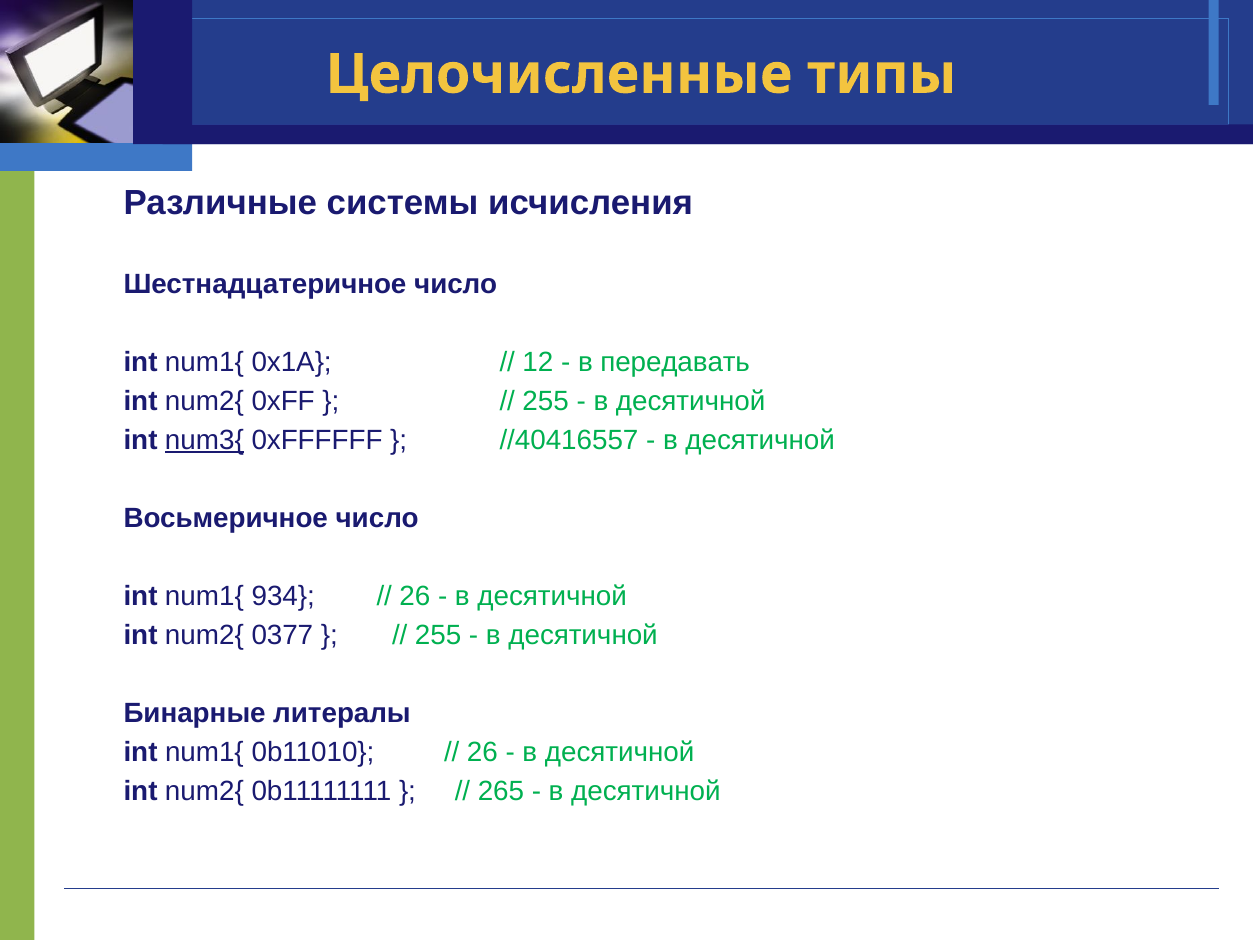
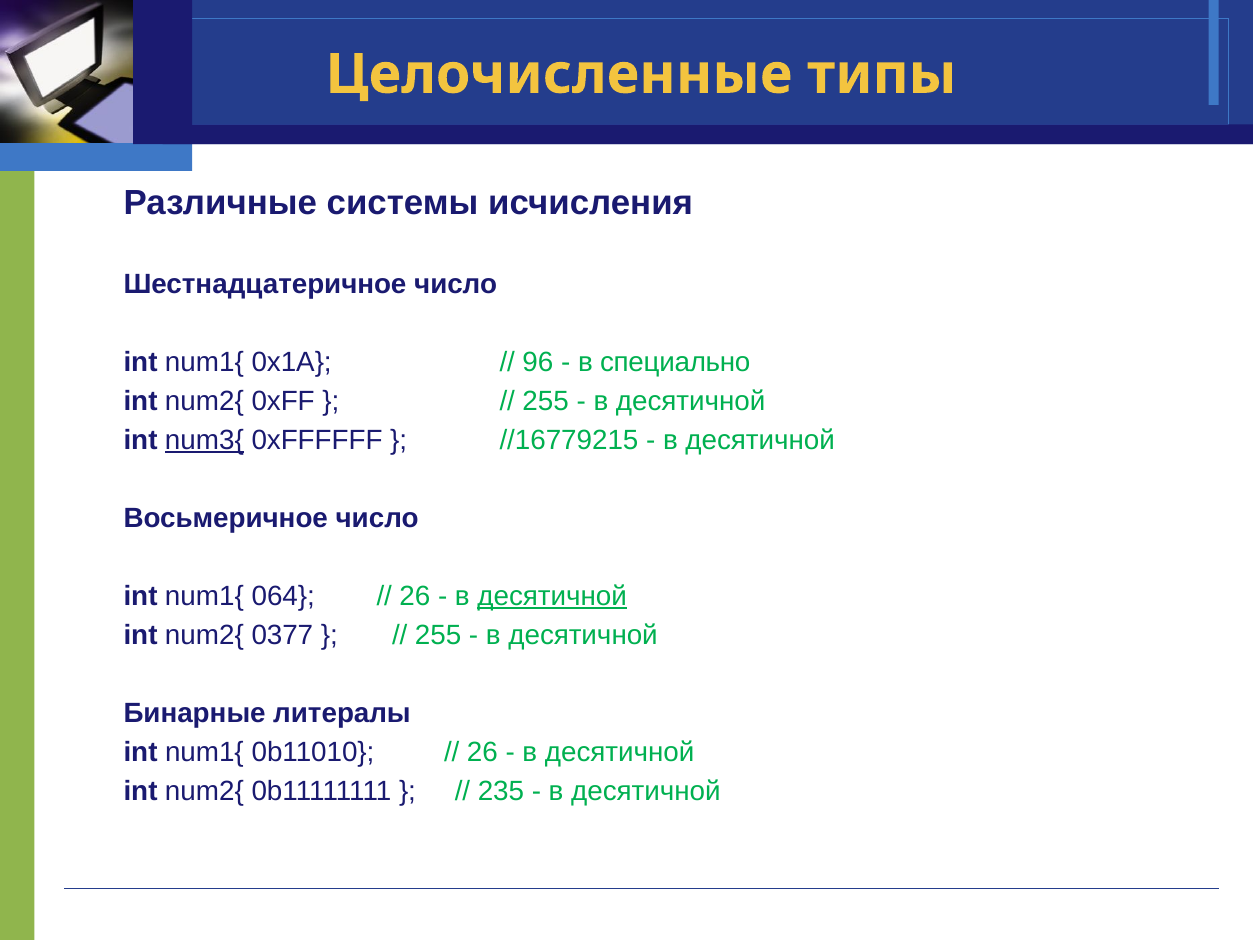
12: 12 -> 96 (538, 362)
передавать: передавать -> специально (675, 362)
//40416557: //40416557 -> //16779215 (569, 440)
934: 934 -> 064 (283, 596)
десятичной underline: none -> present (552, 596)
265: 265 -> 235 (501, 791)
